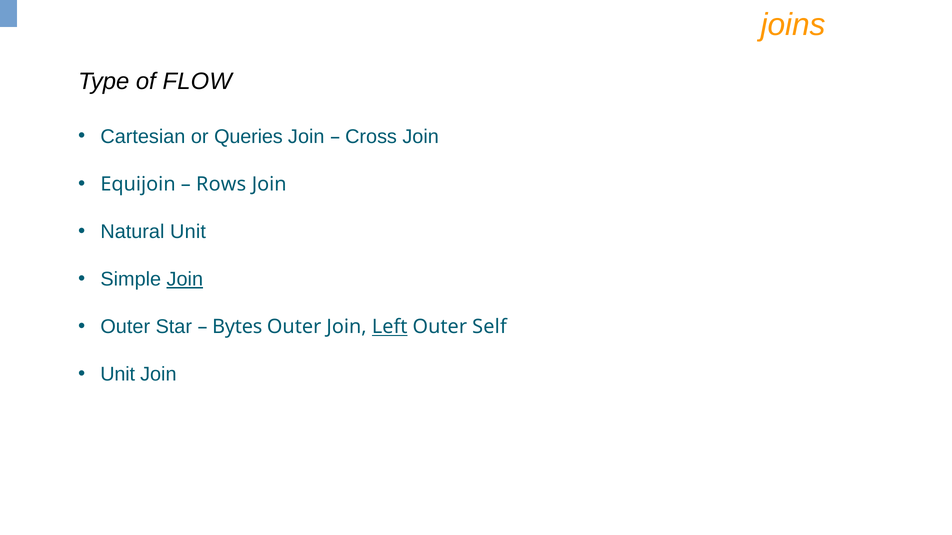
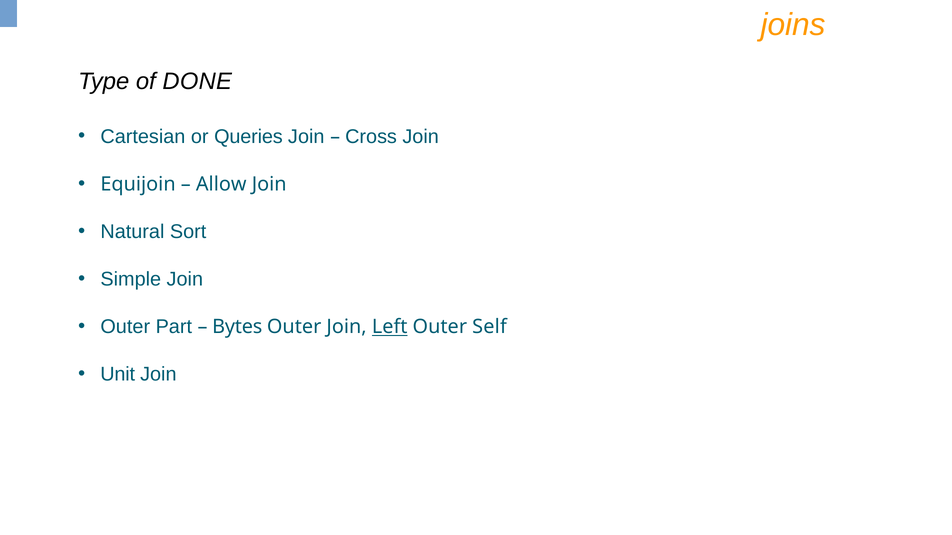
FLOW: FLOW -> DONE (197, 81)
Rows: Rows -> Allow (221, 184)
Natural Unit: Unit -> Sort (188, 232)
Join underline: present -> none (185, 280)
Star: Star -> Part (174, 327)
